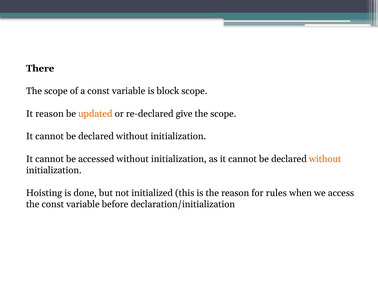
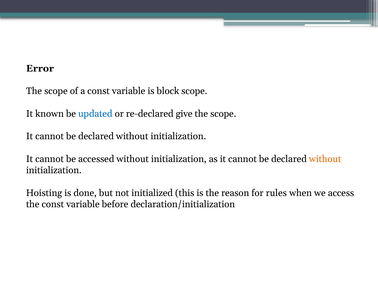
There: There -> Error (40, 69)
It reason: reason -> known (50, 114)
updated colour: orange -> blue (95, 114)
